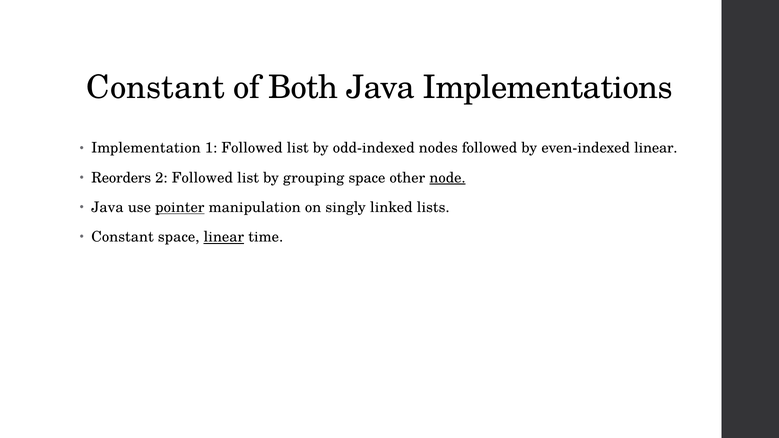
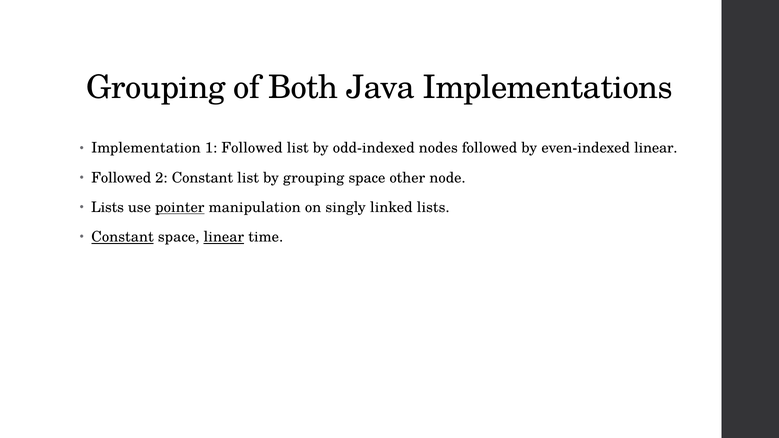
Constant: Constant -> Grouping (156, 87)
Reorders: Reorders -> Followed (121, 178)
2 Followed: Followed -> Constant (202, 178)
node underline: present -> none (448, 178)
Java: Java -> Lists (108, 208)
Constant underline: none -> present (122, 237)
